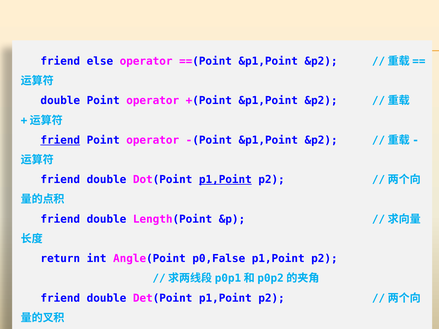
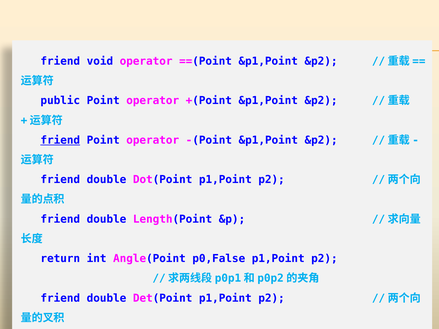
else: else -> void (100, 61)
double: double -> public (60, 101)
p1,Point underline: present -> none (225, 180)
